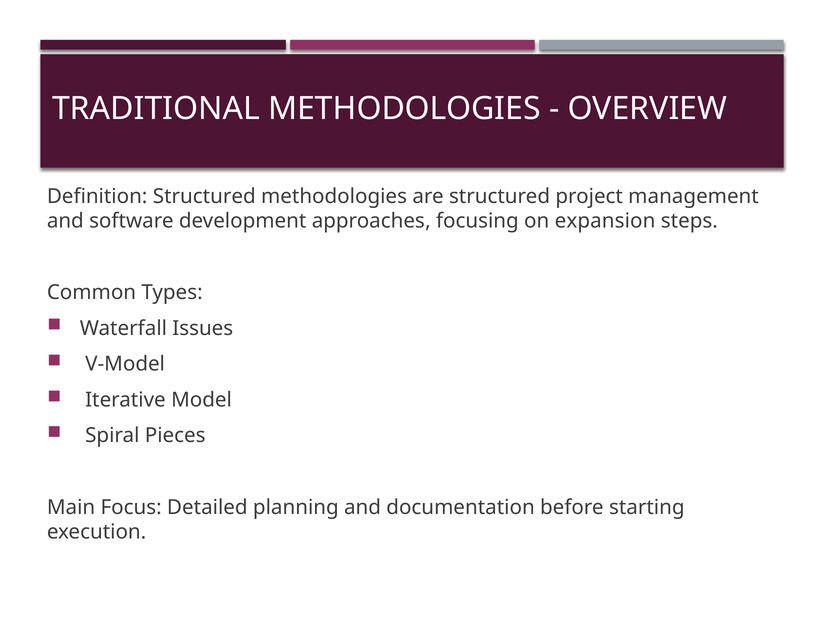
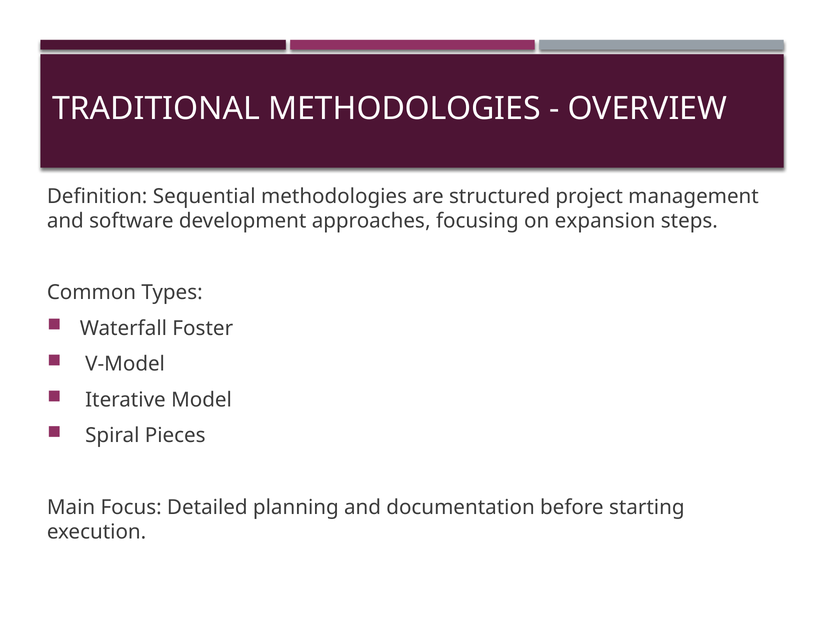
Definition Structured: Structured -> Sequential (204, 196)
Issues: Issues -> Foster (203, 328)
